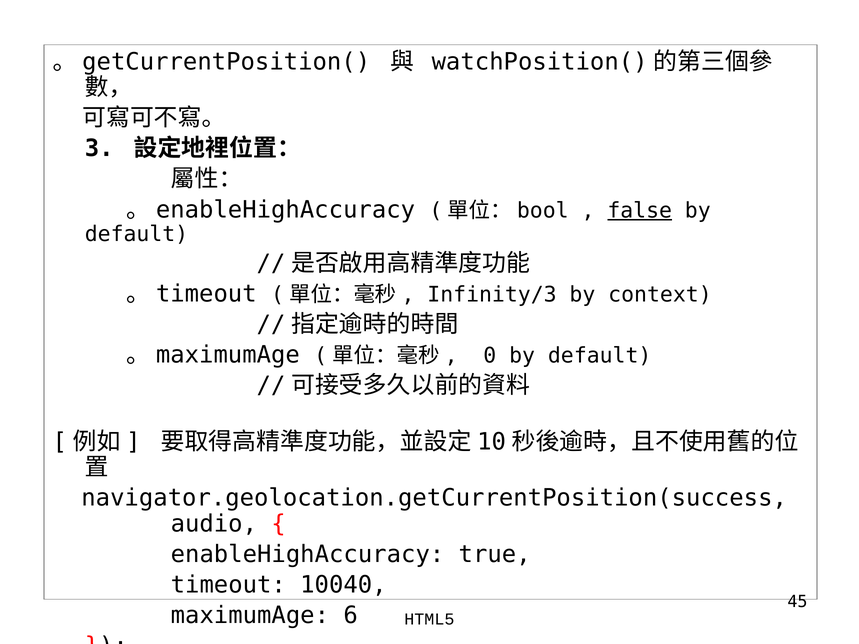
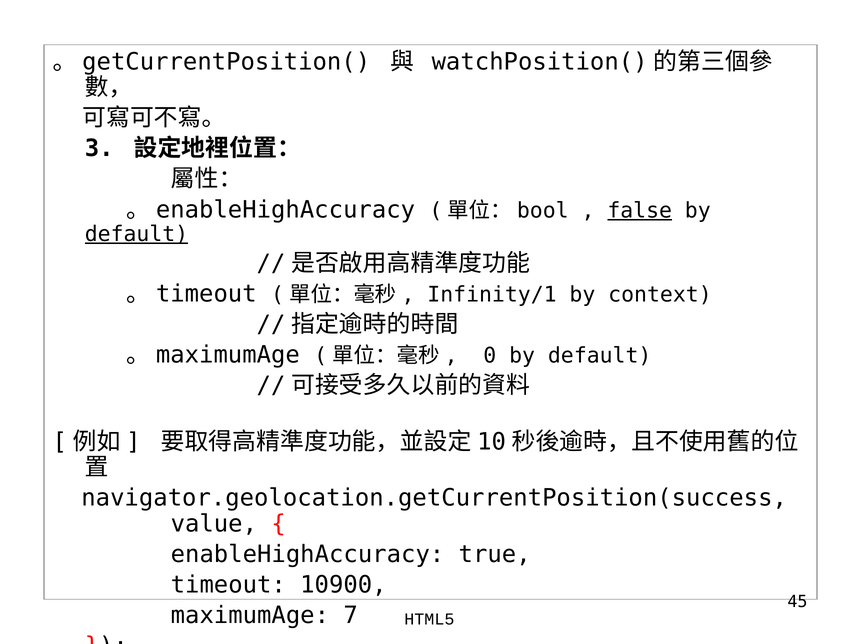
default underline: none -> present (136, 234)
Infinity/3: Infinity/3 -> Infinity/1 (492, 295)
audio: audio -> value (214, 524)
10040: 10040 -> 10900 (343, 585)
6: 6 -> 7 (351, 616)
